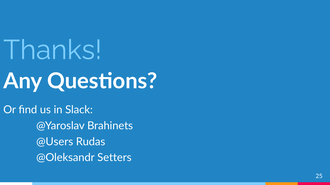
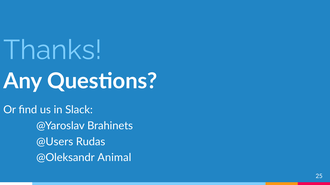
Setters: Setters -> Animal (114, 158)
